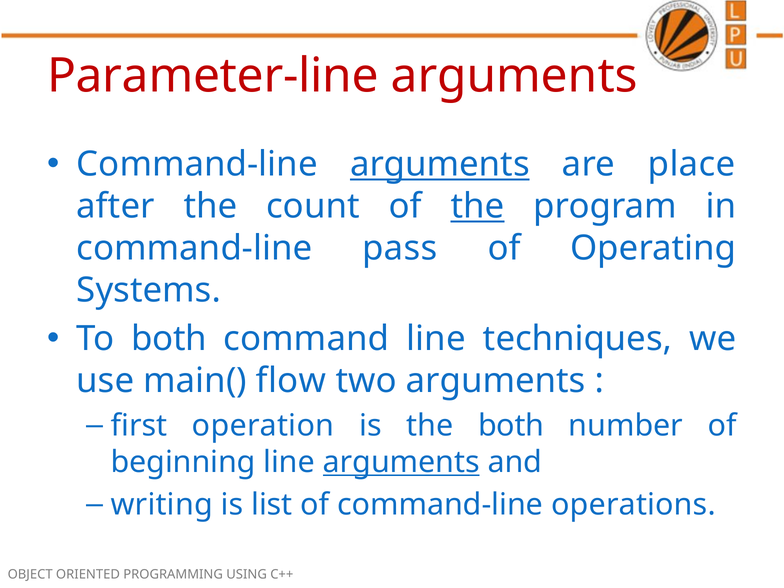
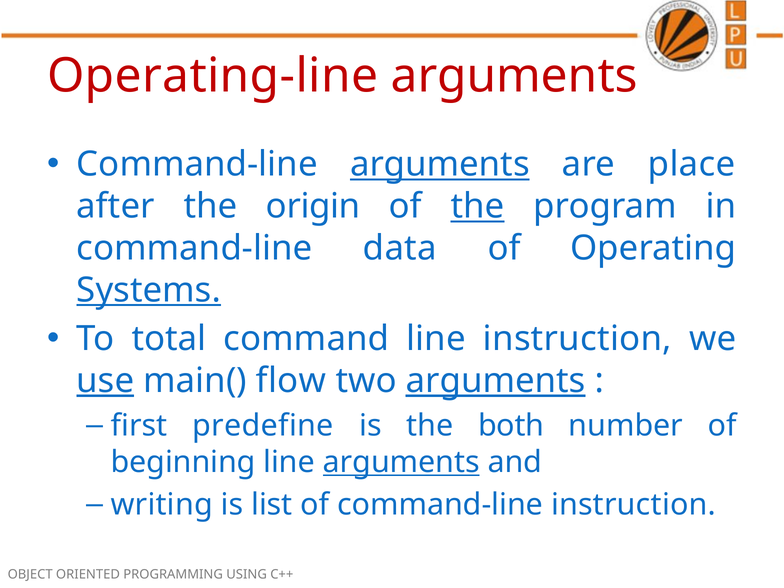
Parameter-line: Parameter-line -> Operating-line (213, 76)
count: count -> origin (313, 206)
pass: pass -> data (400, 248)
Systems underline: none -> present (149, 290)
To both: both -> total (169, 339)
line techniques: techniques -> instruction (577, 339)
use underline: none -> present (105, 381)
arguments underline: none -> present (496, 381)
operation: operation -> predefine (263, 426)
command-line operations: operations -> instruction (633, 505)
